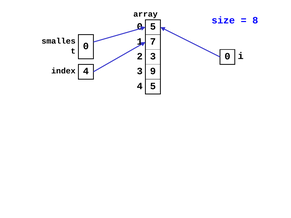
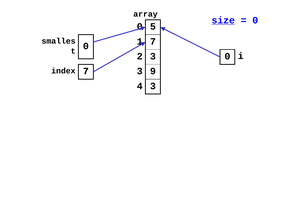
size underline: none -> present (223, 20)
8: 8 -> 0 (255, 20)
index 4: 4 -> 7 (86, 71)
4 5: 5 -> 3 (153, 86)
